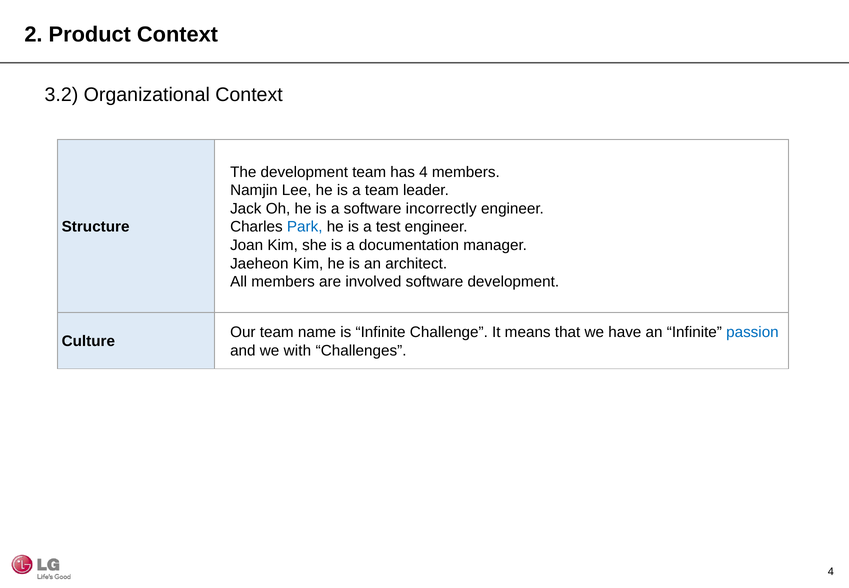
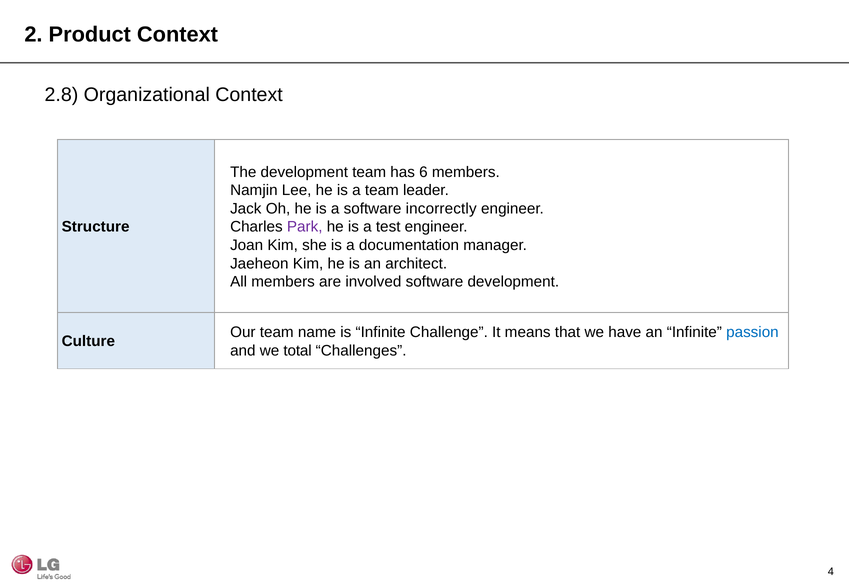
3.2: 3.2 -> 2.8 (61, 95)
has 4: 4 -> 6 (423, 172)
Park colour: blue -> purple (305, 227)
with: with -> total (298, 350)
